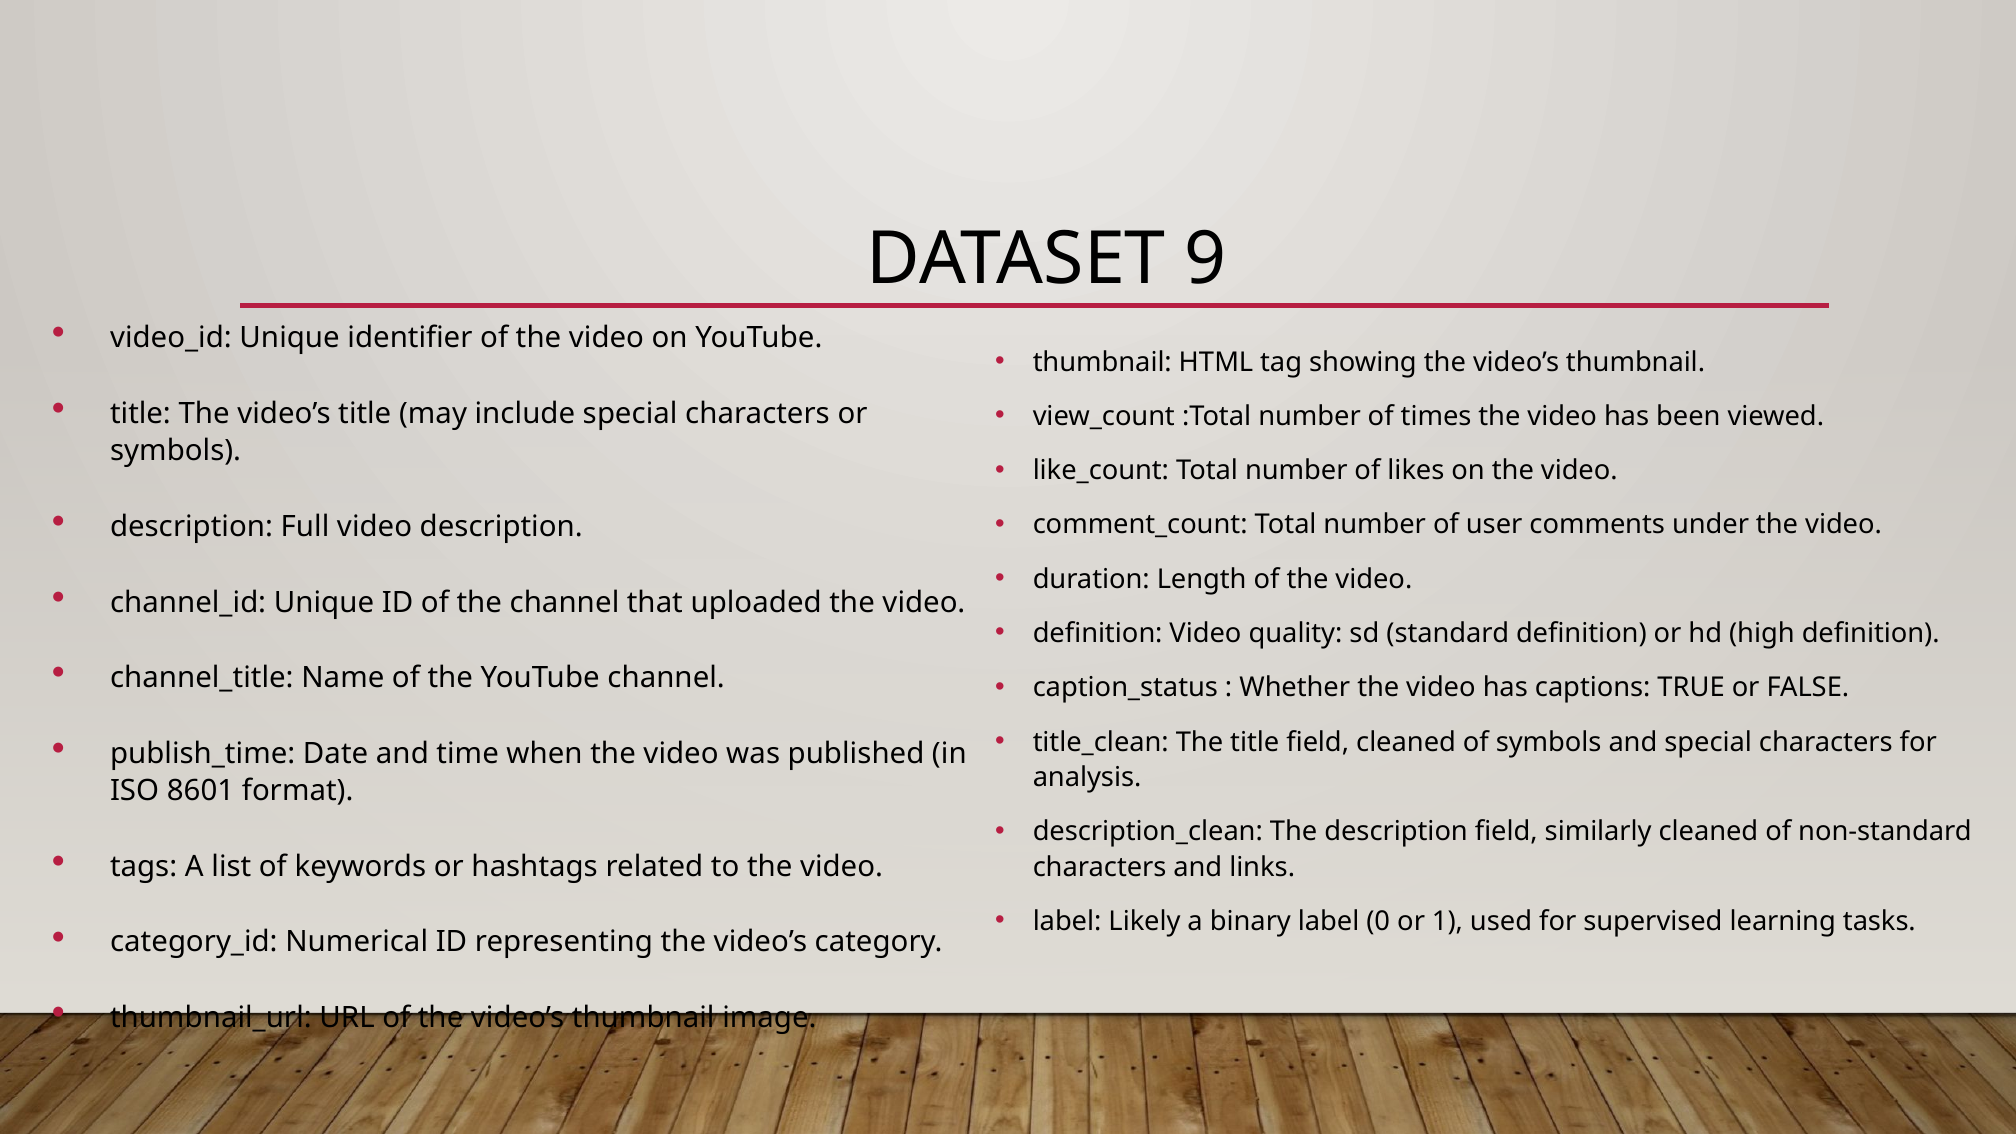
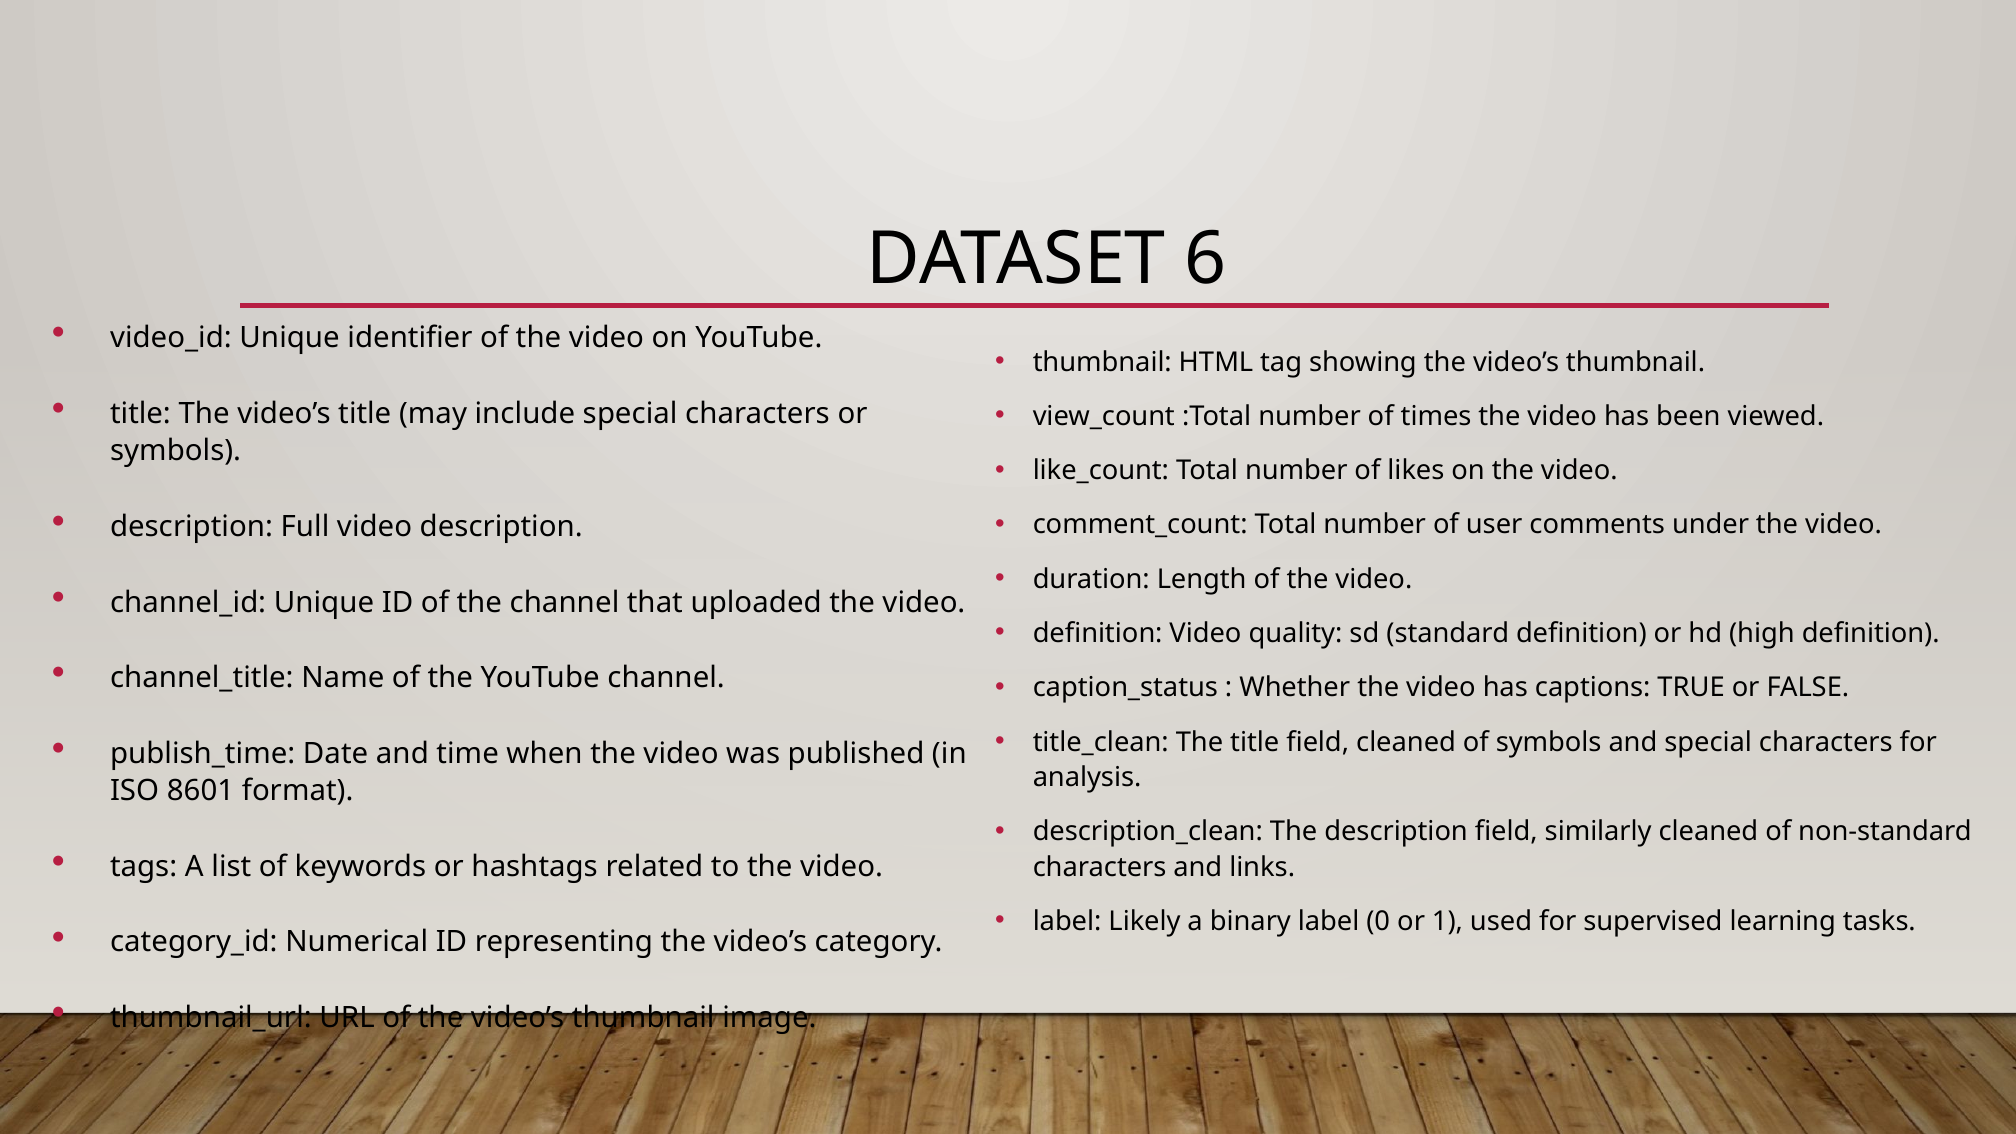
9: 9 -> 6 (1206, 259)
